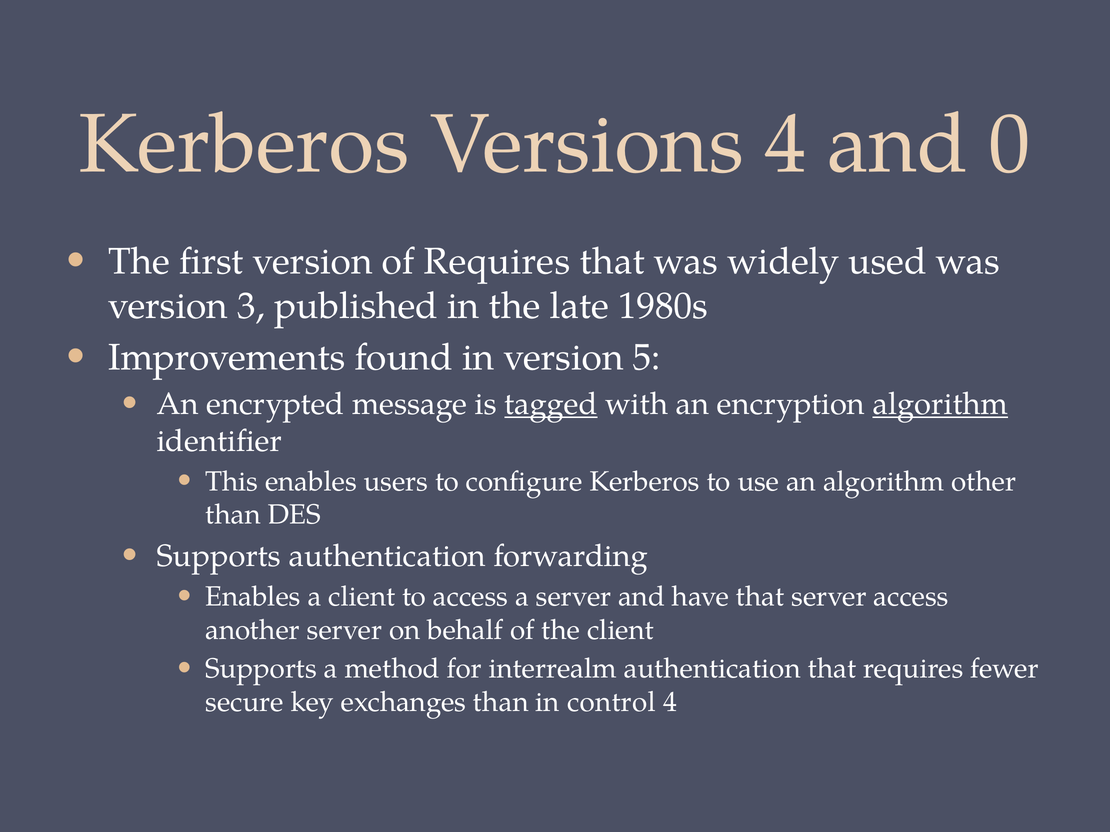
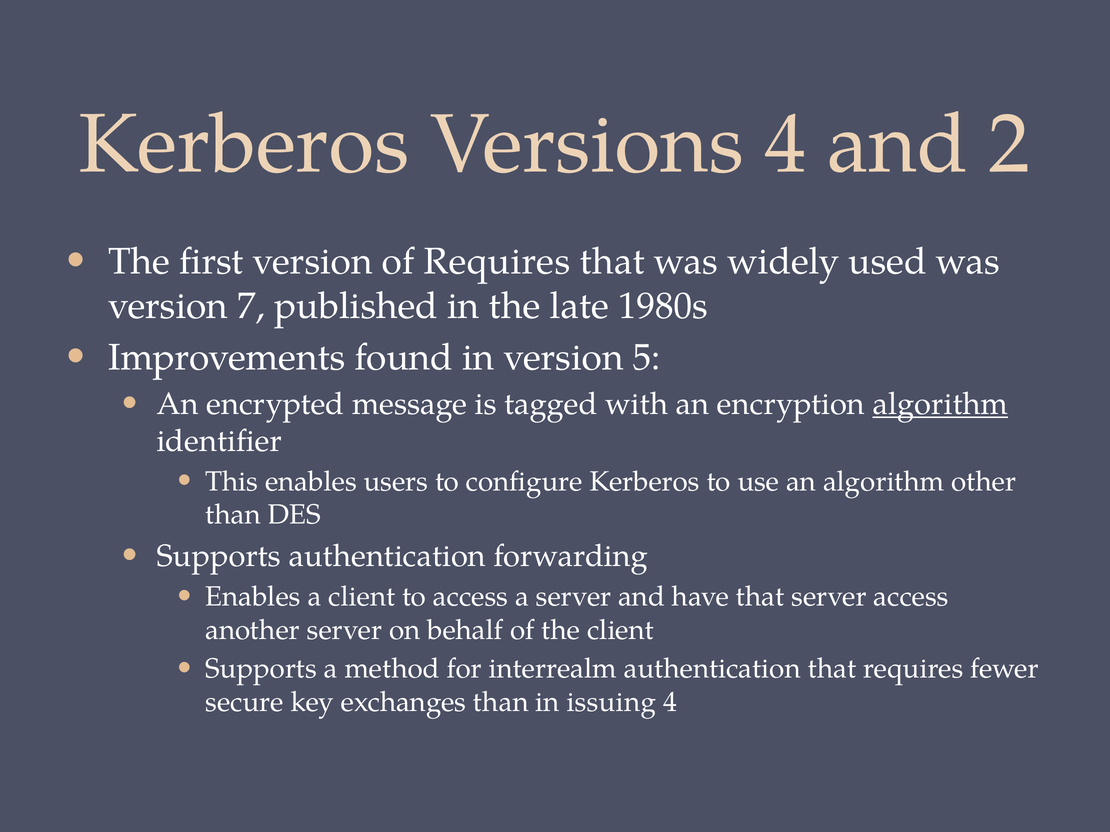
0: 0 -> 2 (1010, 145)
3: 3 -> 7 (251, 306)
tagged underline: present -> none (551, 404)
control: control -> issuing (611, 703)
